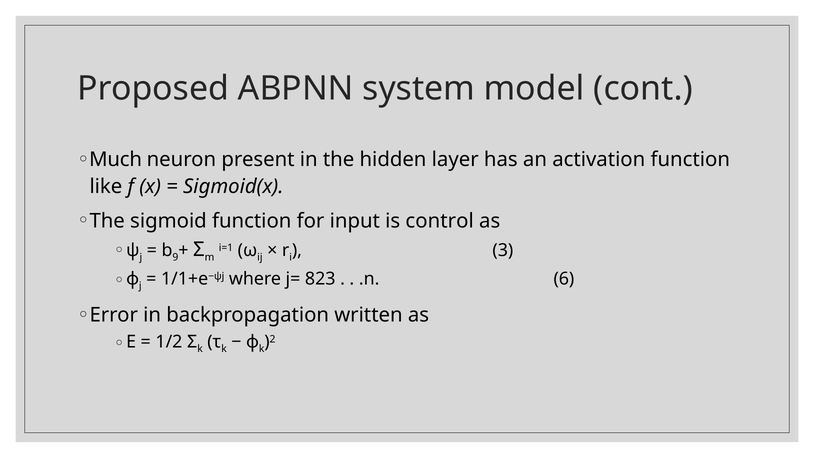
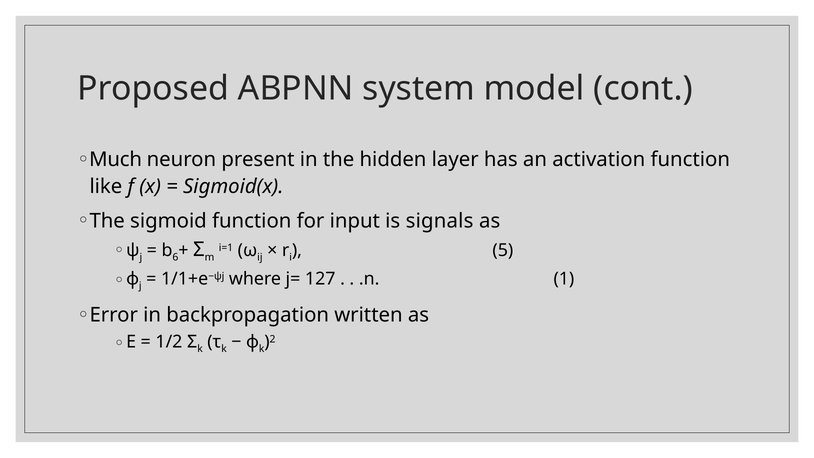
control: control -> signals (440, 221)
9: 9 -> 6 (175, 257)
3: 3 -> 5 (503, 250)
823: 823 -> 127 (320, 279)
6: 6 -> 1 (564, 279)
